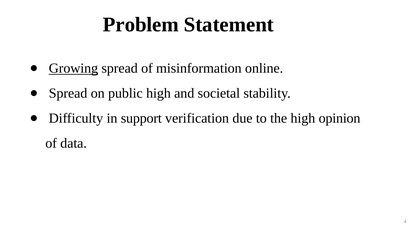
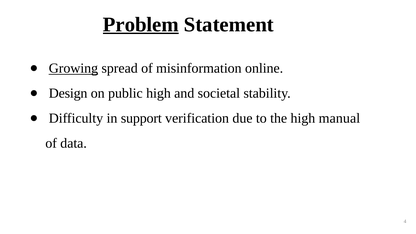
Problem underline: none -> present (141, 24)
Spread: Spread -> Design (68, 93)
opinion: opinion -> manual (339, 118)
